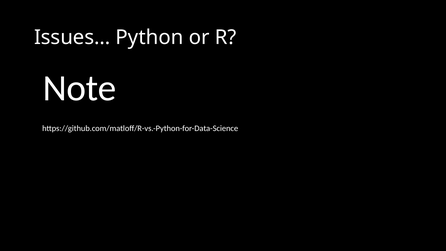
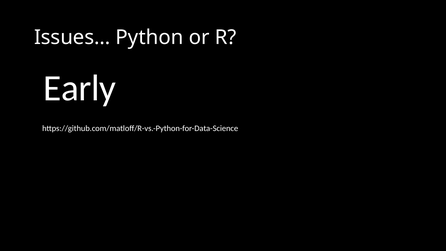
Note: Note -> Early (80, 88)
